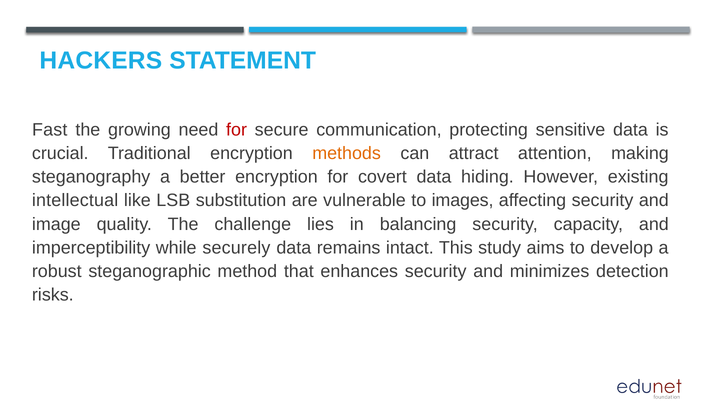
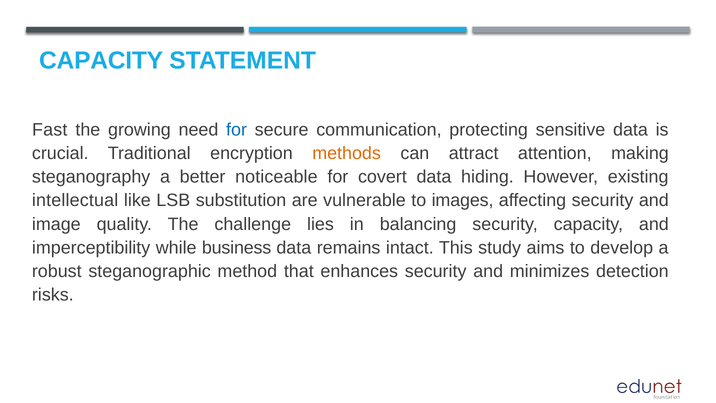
HACKERS: HACKERS -> CAPACITY (101, 60)
for colour: red -> blue (237, 130)
better encryption: encryption -> noticeable (276, 177)
securely: securely -> business (237, 248)
